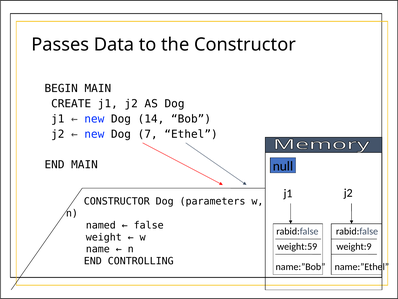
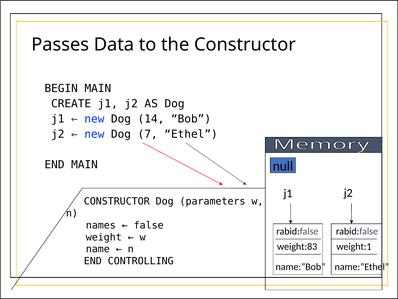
named: named -> names (101, 225)
weight:59: weight:59 -> weight:83 (297, 246)
weight:9: weight:9 -> weight:1 (354, 246)
